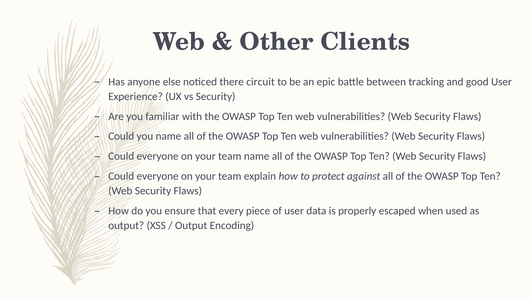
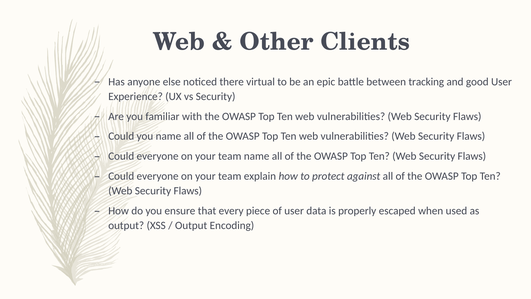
circuit: circuit -> virtual (261, 82)
